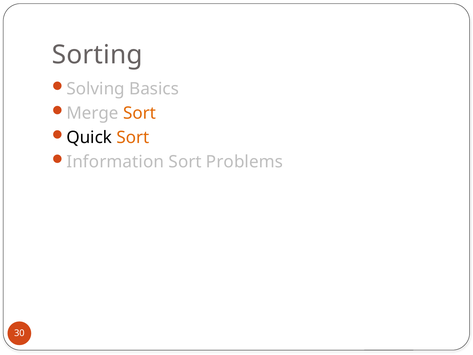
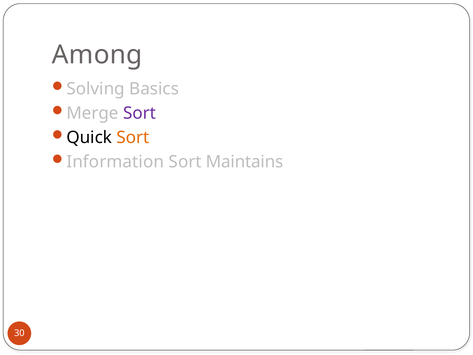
Sorting: Sorting -> Among (97, 55)
Sort colour: orange -> purple (139, 113)
Problems: Problems -> Maintains (245, 162)
